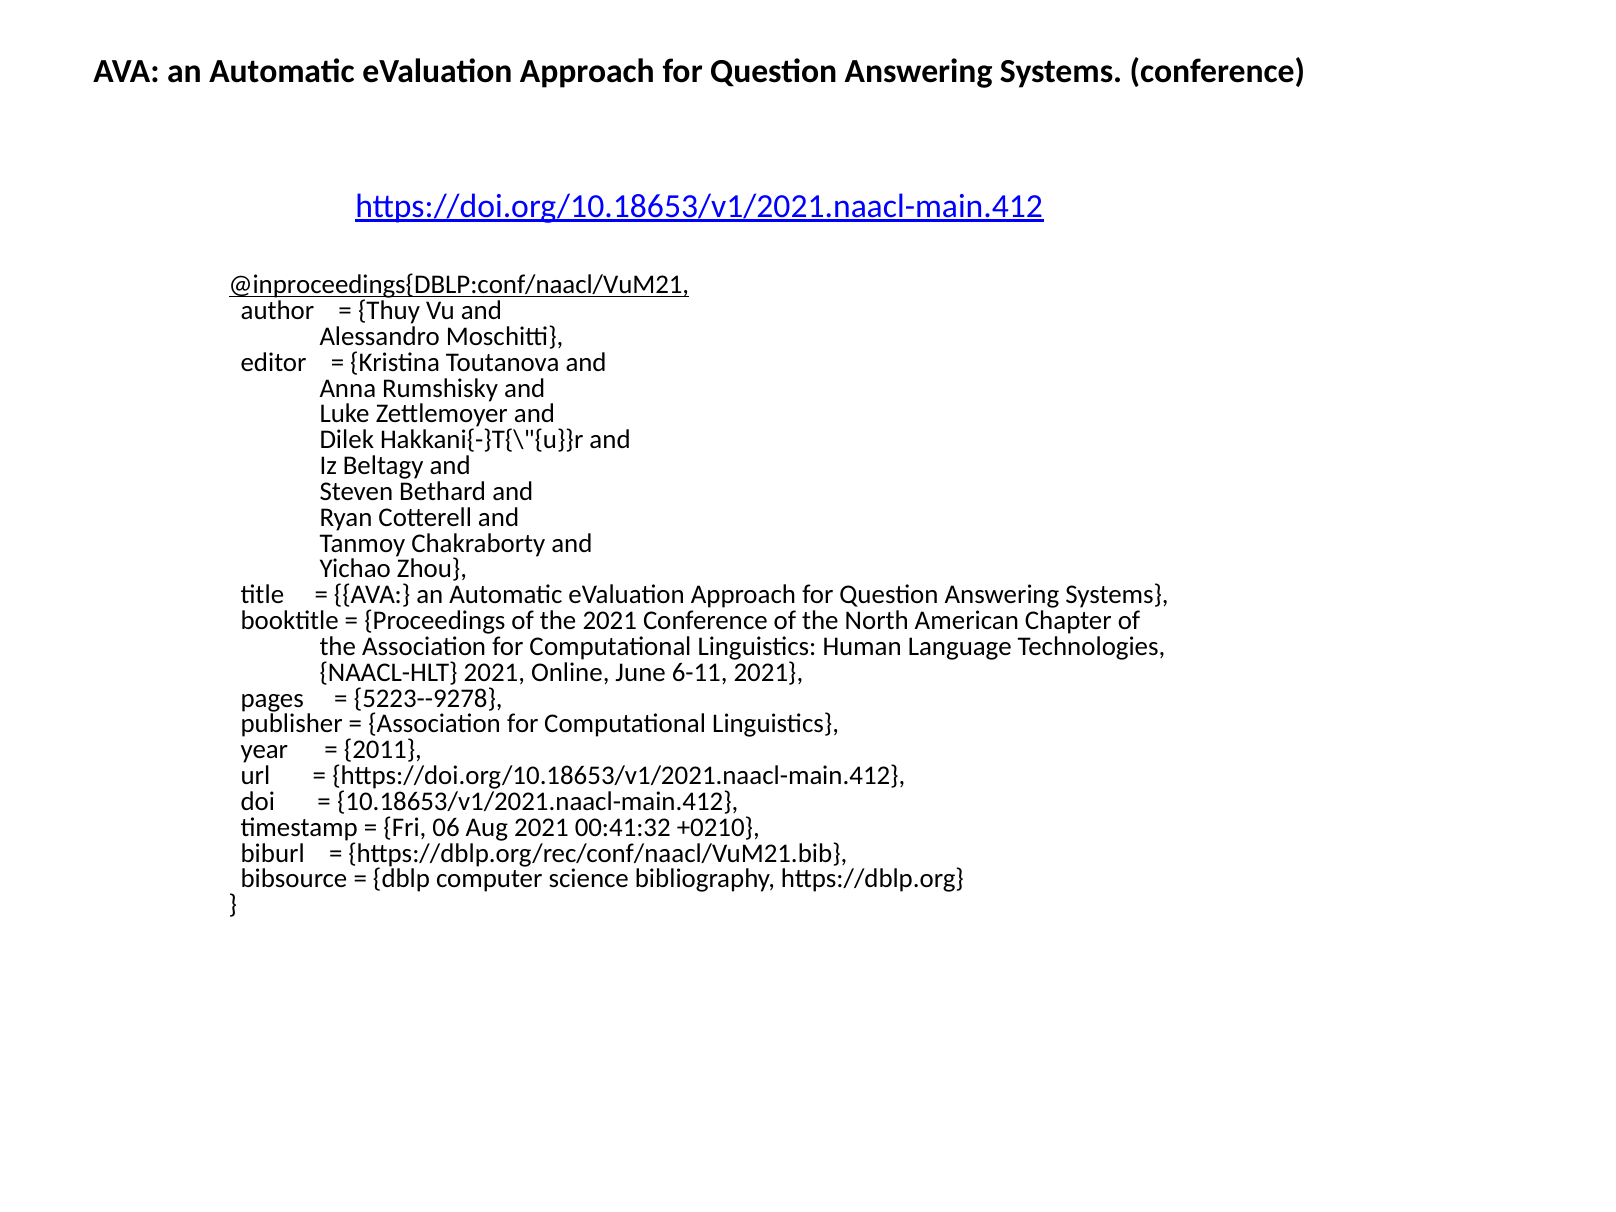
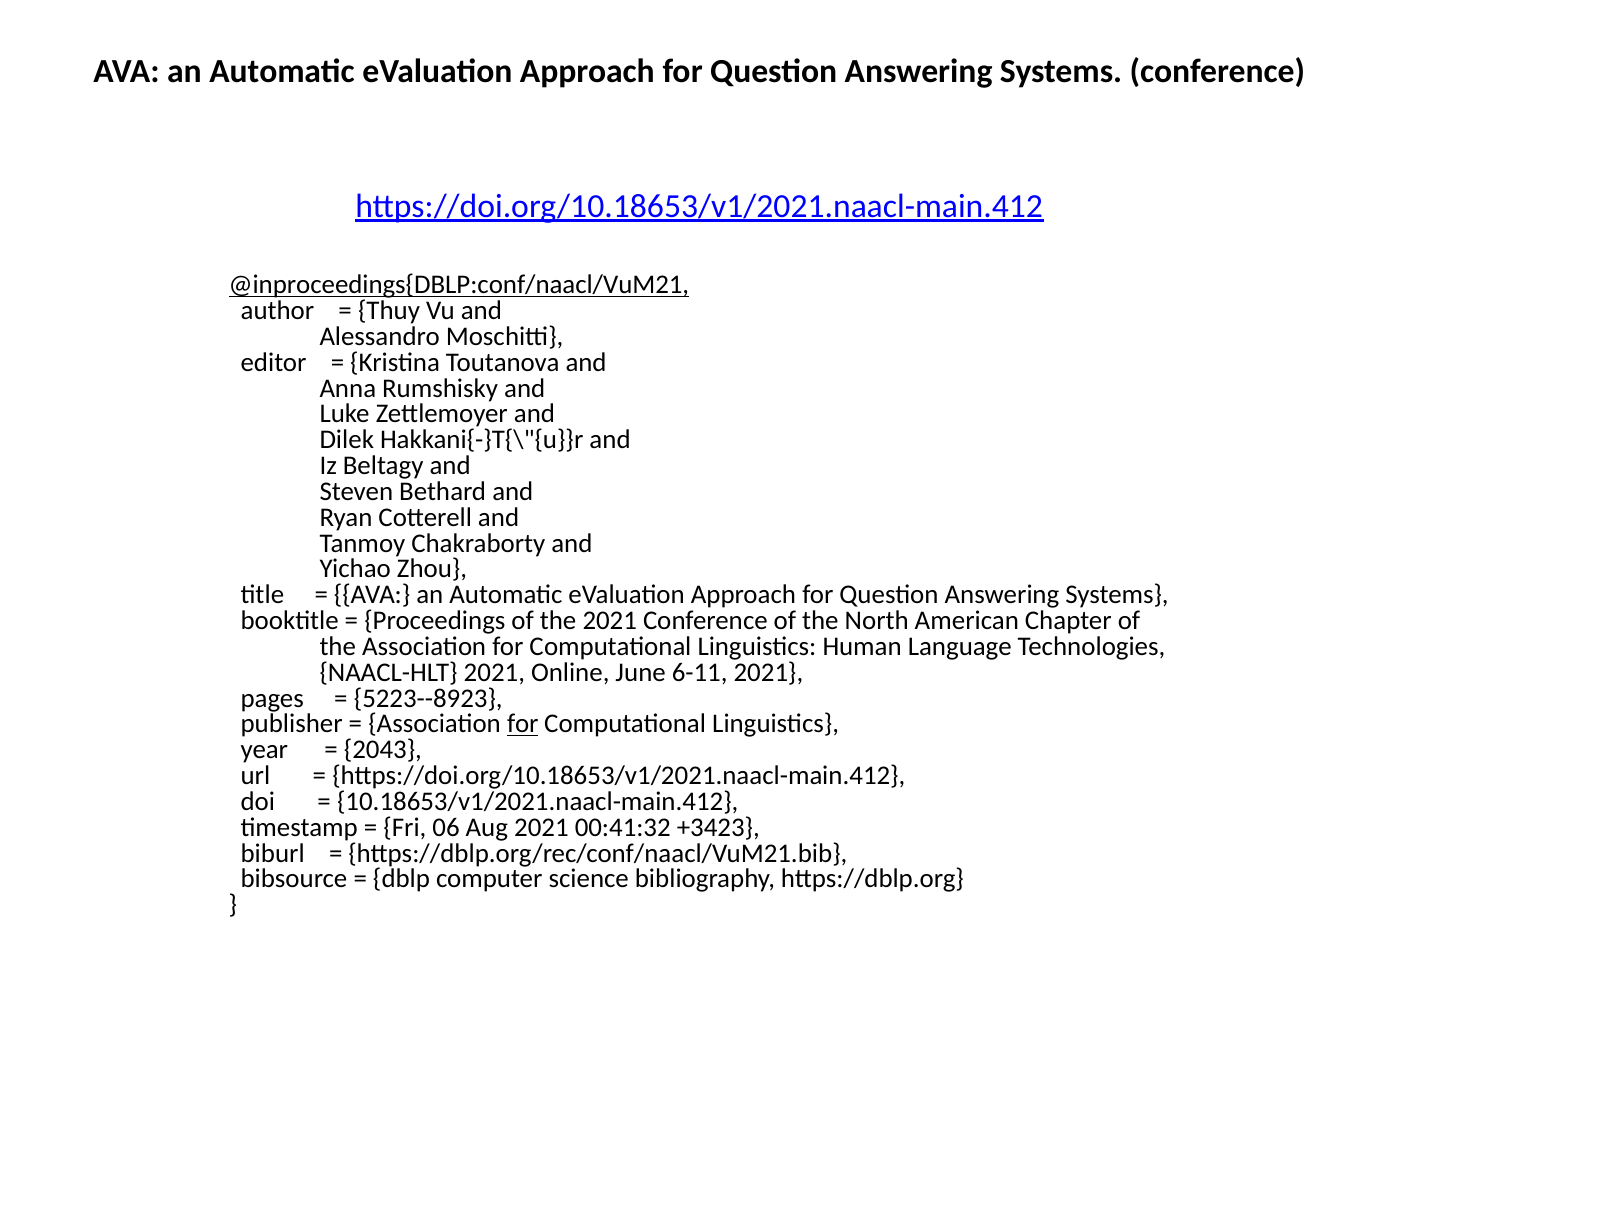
5223--9278: 5223--9278 -> 5223--8923 (428, 698)
for underline: none -> present (523, 724)
2011: 2011 -> 2043 (383, 750)
+0210: +0210 -> +3423 (718, 827)
